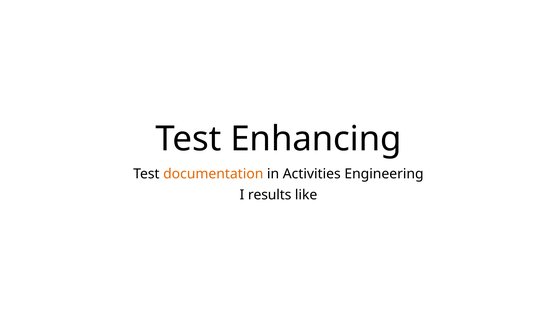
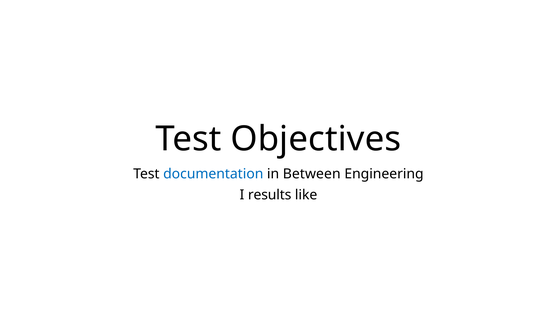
Enhancing: Enhancing -> Objectives (316, 139)
documentation colour: orange -> blue (213, 174)
Activities: Activities -> Between (312, 174)
